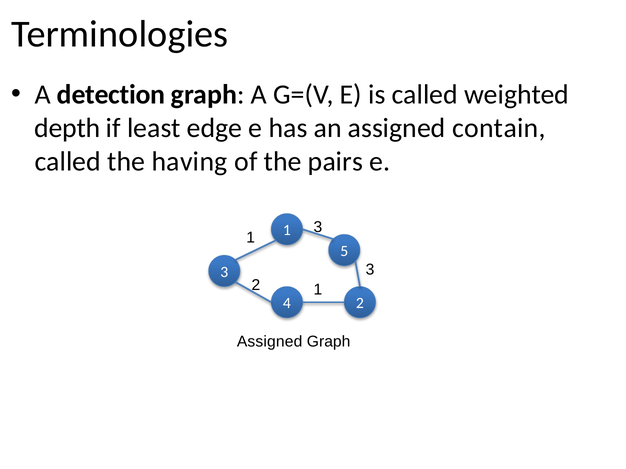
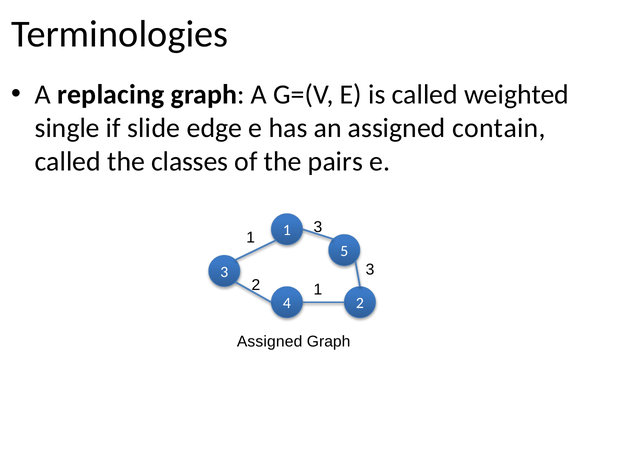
detection: detection -> replacing (111, 95)
depth: depth -> single (67, 128)
least: least -> slide (154, 128)
having: having -> classes (190, 162)
